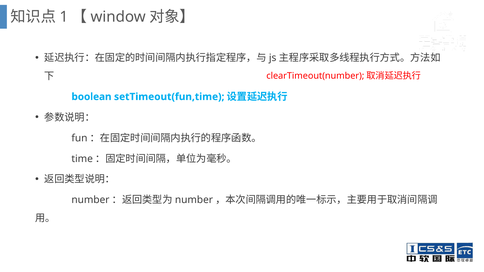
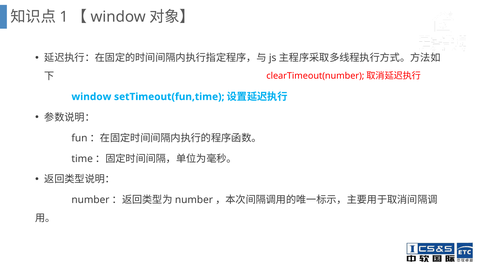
boolean: boolean -> window (91, 97)
